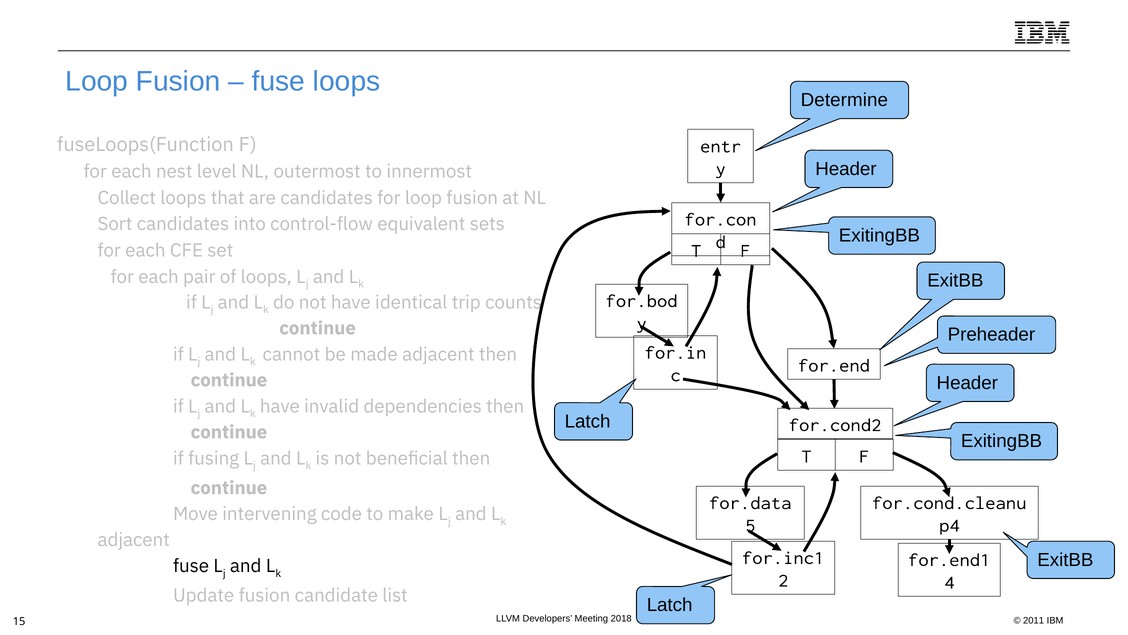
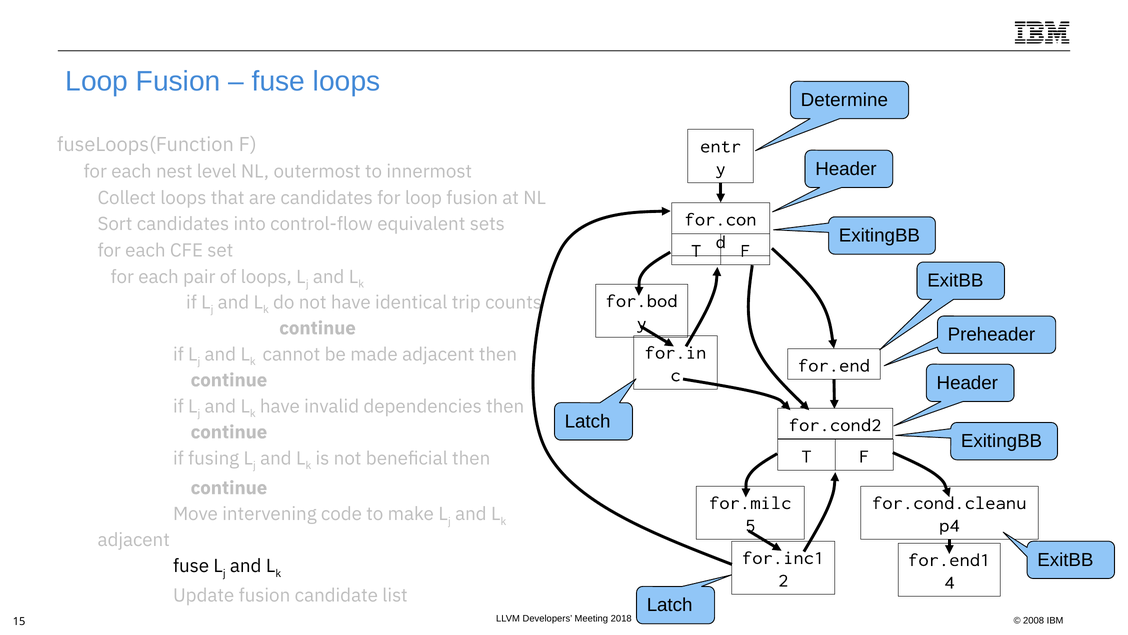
for.data: for.data -> for.milc (750, 502)
2011: 2011 -> 2008 (1034, 620)
